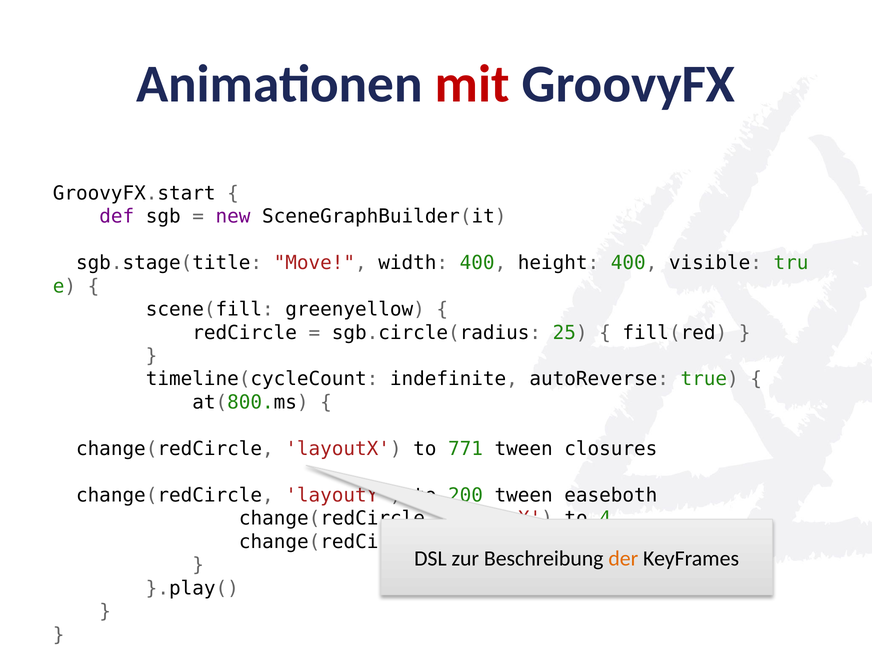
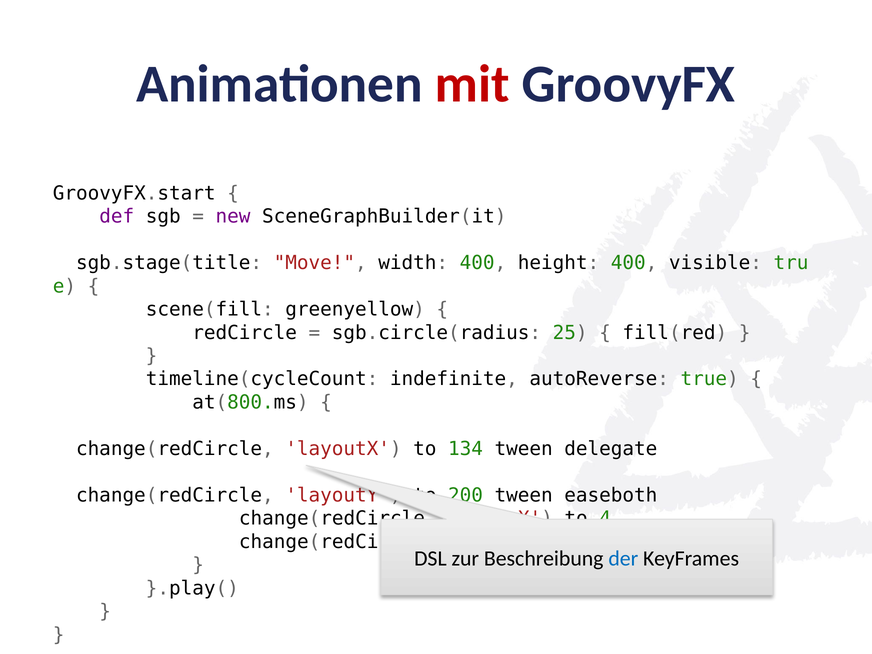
771: 771 -> 134 (466, 449)
closures: closures -> delegate (611, 449)
der colour: orange -> blue (623, 559)
